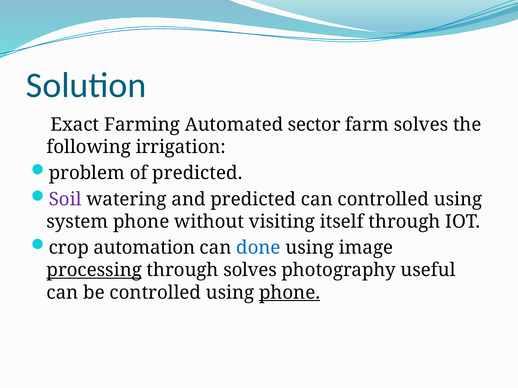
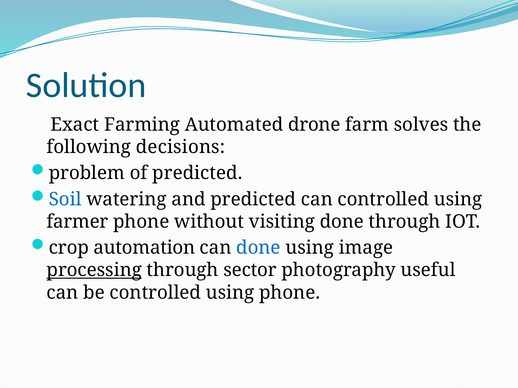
sector: sector -> drone (314, 125)
irrigation: irrigation -> decisions (181, 147)
Soil colour: purple -> blue (65, 199)
system: system -> farmer (77, 222)
visiting itself: itself -> done (342, 222)
through solves: solves -> sector (250, 271)
phone underline: present -> none (290, 293)
